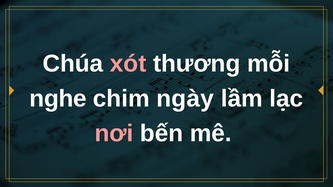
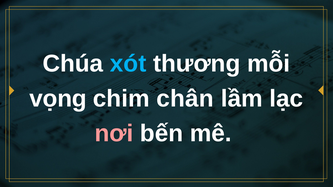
xót colour: pink -> light blue (128, 64)
nghe: nghe -> vọng (58, 99)
ngày: ngày -> chân (185, 99)
